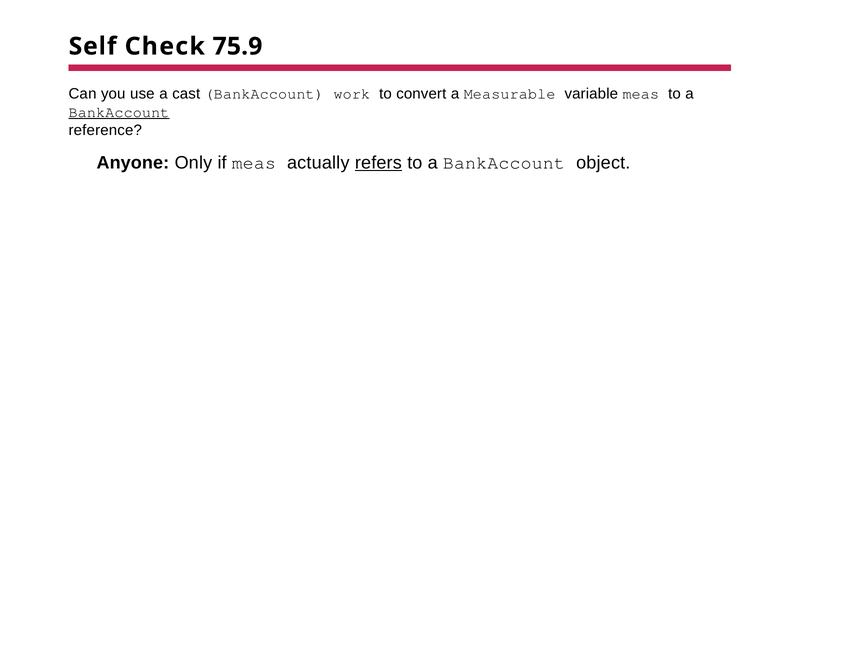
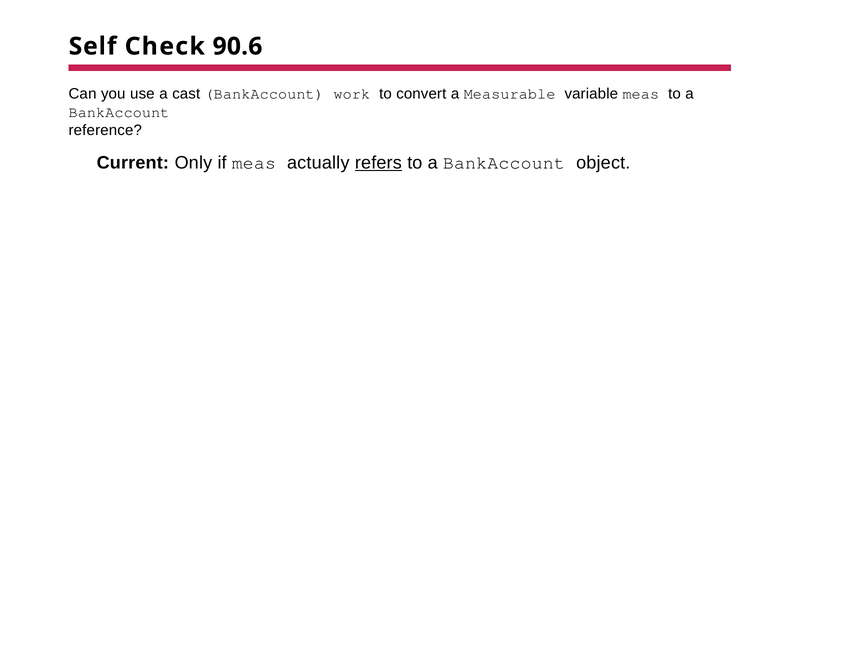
75.9: 75.9 -> 90.6 (237, 46)
BankAccount underline: present -> none (119, 112)
Anyone: Anyone -> Current (133, 163)
